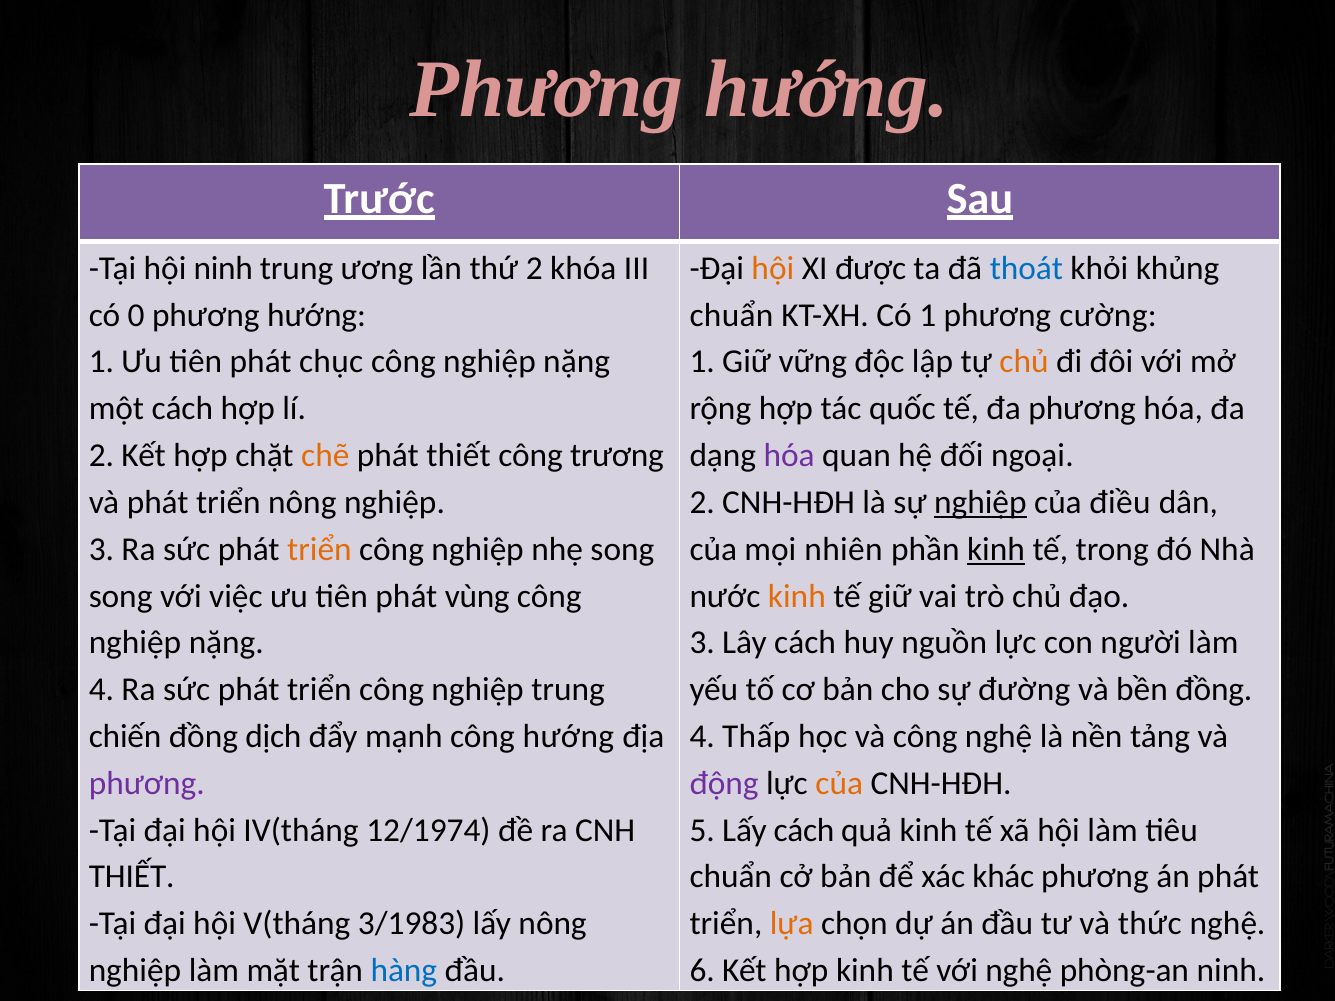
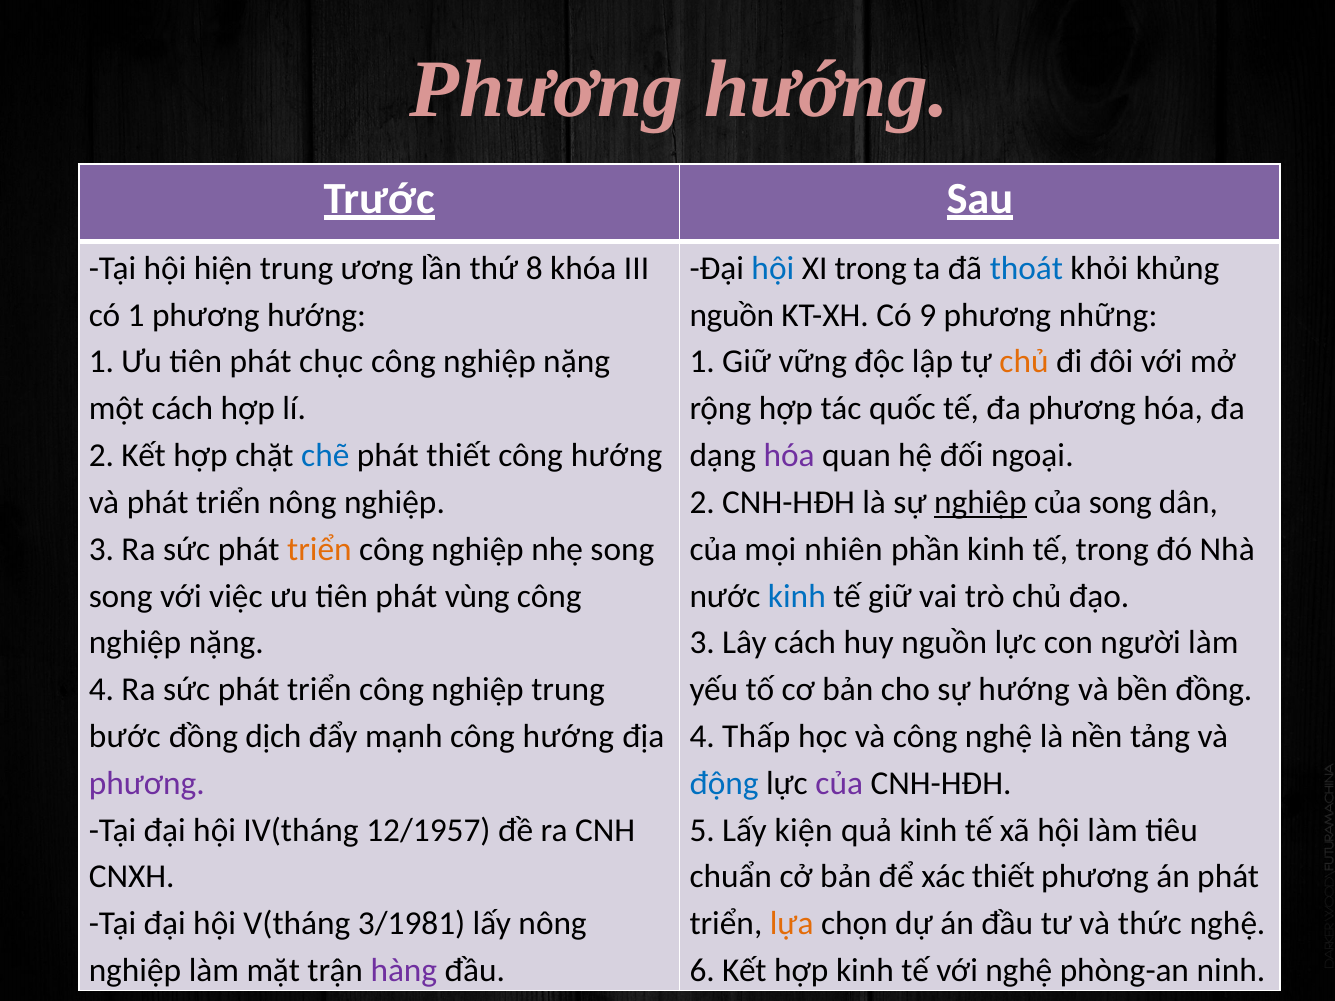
hội ninh: ninh -> hiện (223, 268)
thứ 2: 2 -> 8 (534, 268)
hội colour: orange -> blue (773, 268)
XI được: được -> trong (871, 268)
có 0: 0 -> 1 (136, 315)
chuẩn: chuẩn -> nguồn (732, 315)
Có 1: 1 -> 9 (928, 315)
cường: cường -> những (1108, 315)
chẽ colour: orange -> blue (325, 456)
trương: trương -> hướng (617, 456)
của điều: điều -> song (1120, 502)
kinh underline: present -> none (996, 549)
kinh colour: orange -> blue (797, 596)
sự đường: đường -> hướng (1024, 690)
chiến: chiến -> bước (125, 737)
động colour: purple -> blue (724, 783)
của colour: orange -> purple (839, 783)
12/1974: 12/1974 -> 12/1957 (428, 830)
Lấy cách: cách -> kiện (804, 830)
THIẾT: THIẾT -> CNXH (132, 877)
xác khác: khác -> thiết (1003, 877)
3/1983: 3/1983 -> 3/1981 (412, 924)
hàng colour: blue -> purple (404, 971)
